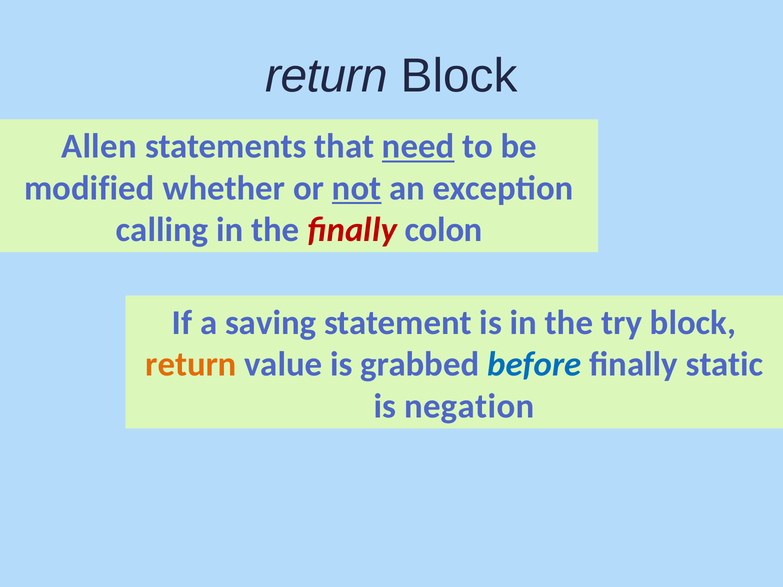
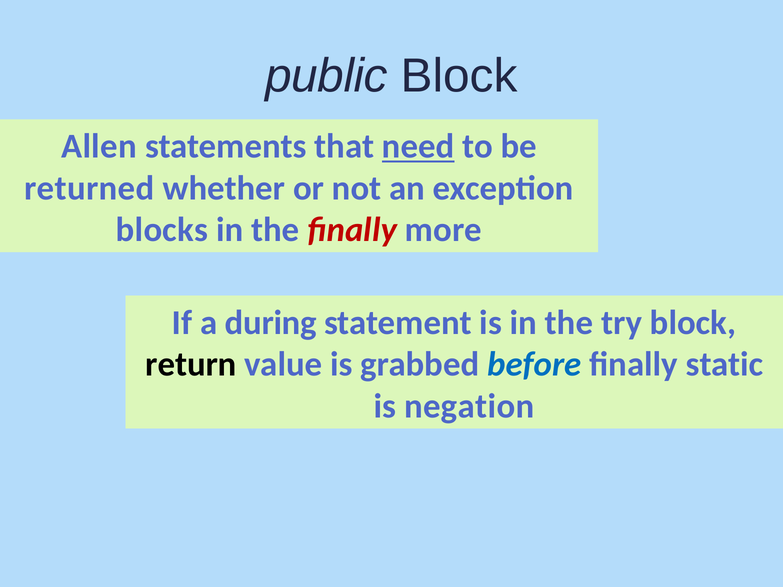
return: return -> public (326, 76)
modified: modified -> returned (89, 188)
not underline: present -> none (357, 188)
calling: calling -> blocks (162, 230)
colon: colon -> more (443, 230)
saving: saving -> during (271, 323)
return colour: orange -> black (191, 365)
